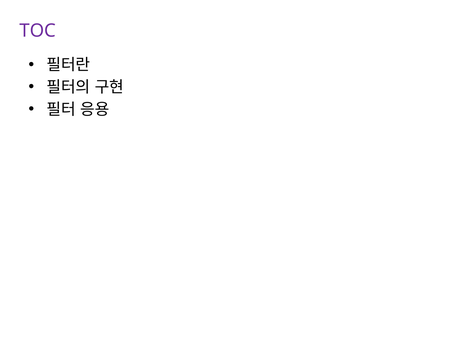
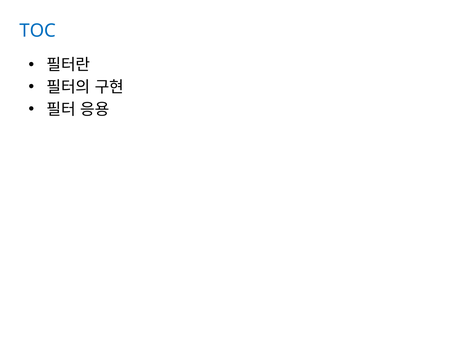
TOC colour: purple -> blue (38, 31)
